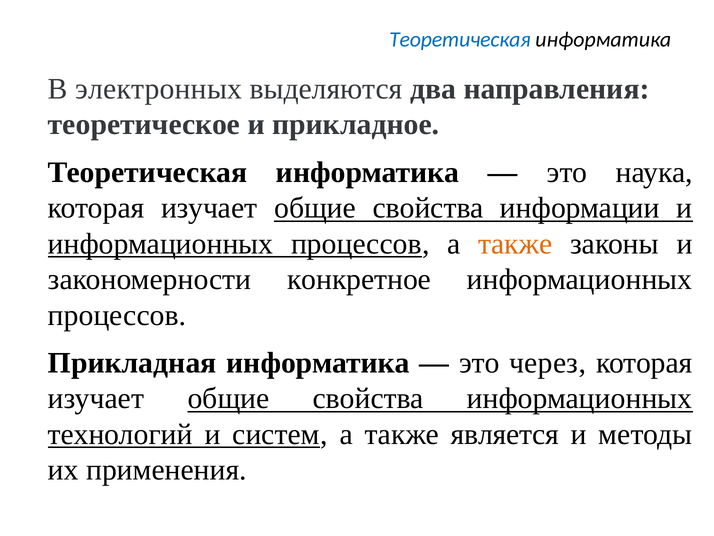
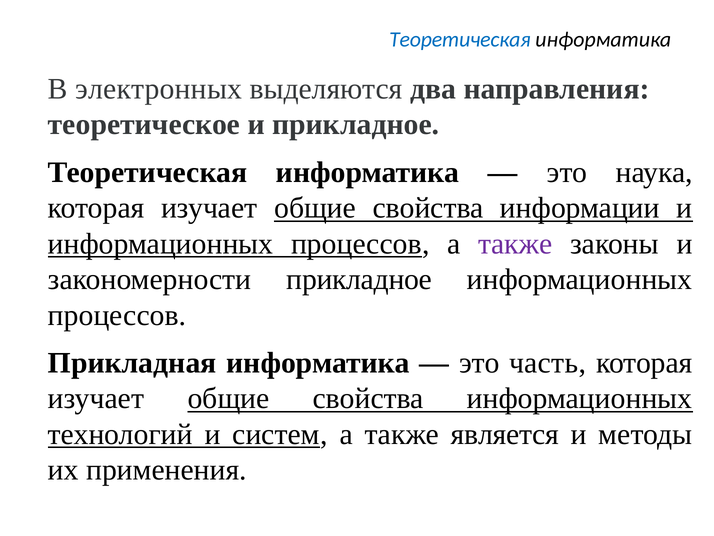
также colour: orange -> purple (515, 244)
закономерности конкретное: конкретное -> прикладное (359, 279)
через: через -> часть (548, 363)
